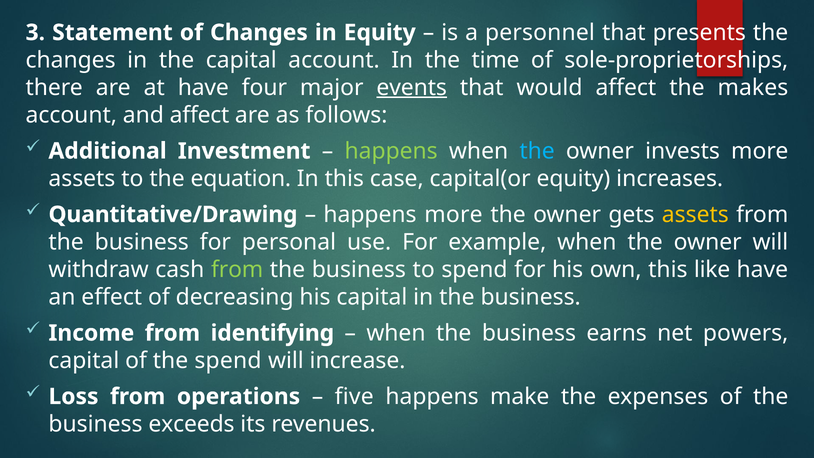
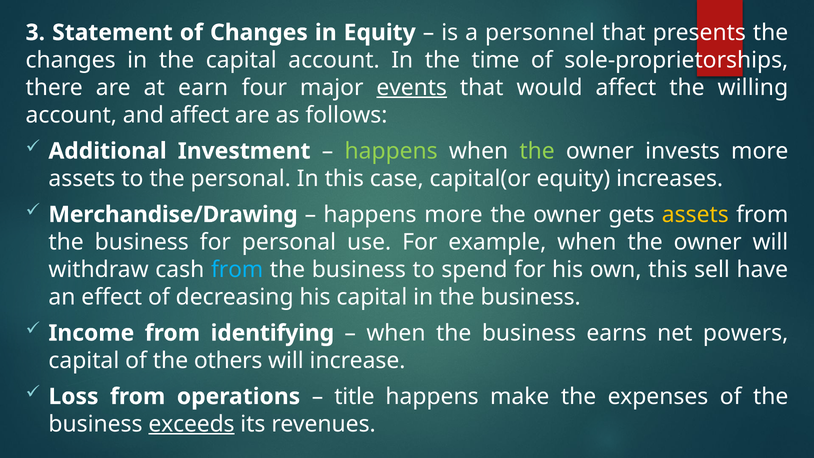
at have: have -> earn (203, 88)
makes: makes -> willing (753, 88)
the colour: light blue -> light green (537, 151)
the equation: equation -> personal (241, 179)
Quantitative/Drawing: Quantitative/Drawing -> Merchandise/Drawing (173, 215)
from colour: light green -> light blue (237, 269)
like: like -> sell (712, 269)
the spend: spend -> others (228, 360)
five: five -> title (354, 396)
exceeds underline: none -> present (192, 424)
